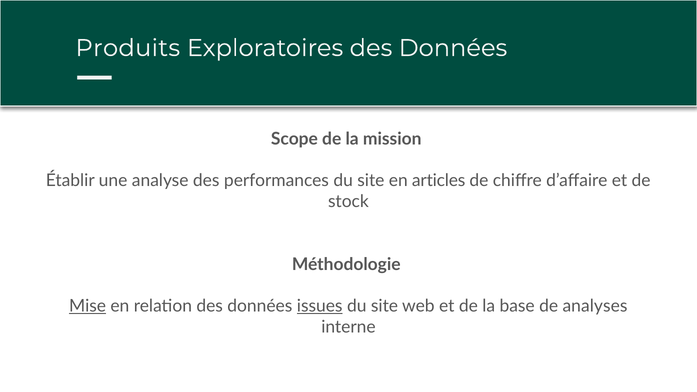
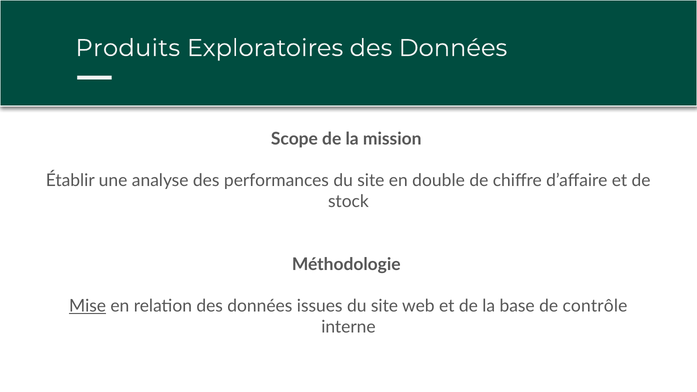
articles: articles -> double (439, 181)
issues underline: present -> none (320, 306)
analyses: analyses -> contrôle (595, 306)
